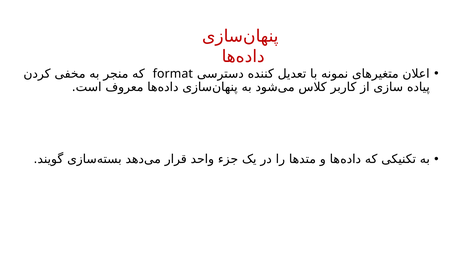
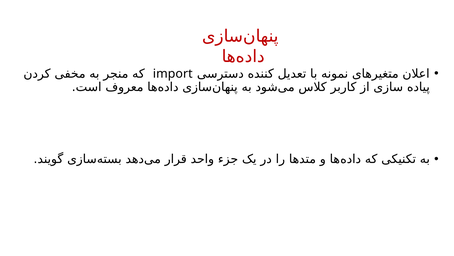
format: format -> import (173, 73)
